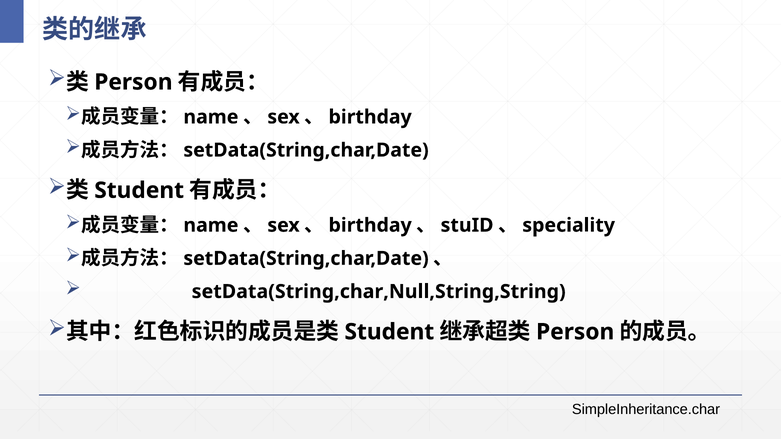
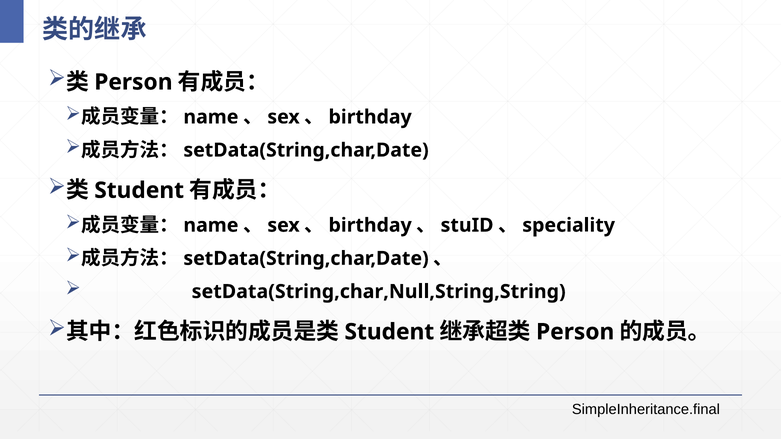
SimpleInheritance.char: SimpleInheritance.char -> SimpleInheritance.final (646, 410)
